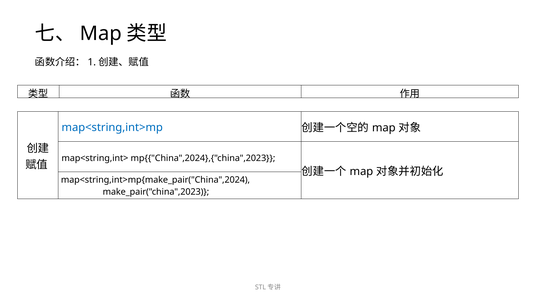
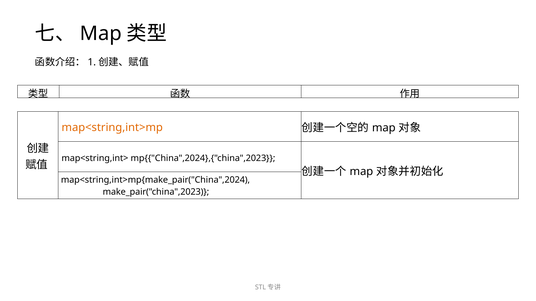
map<string,int>mp colour: blue -> orange (112, 128)
